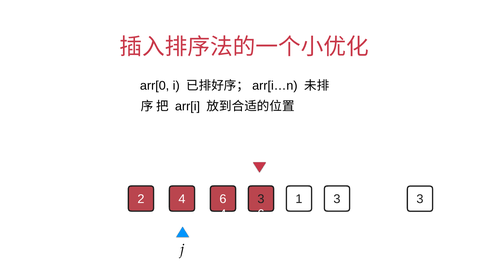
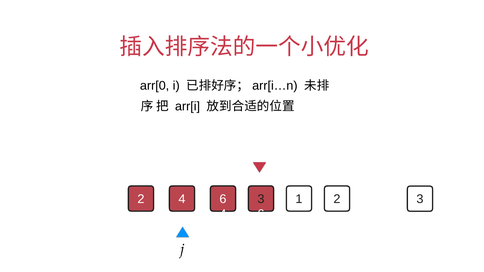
1 3: 3 -> 2 (337, 199)
